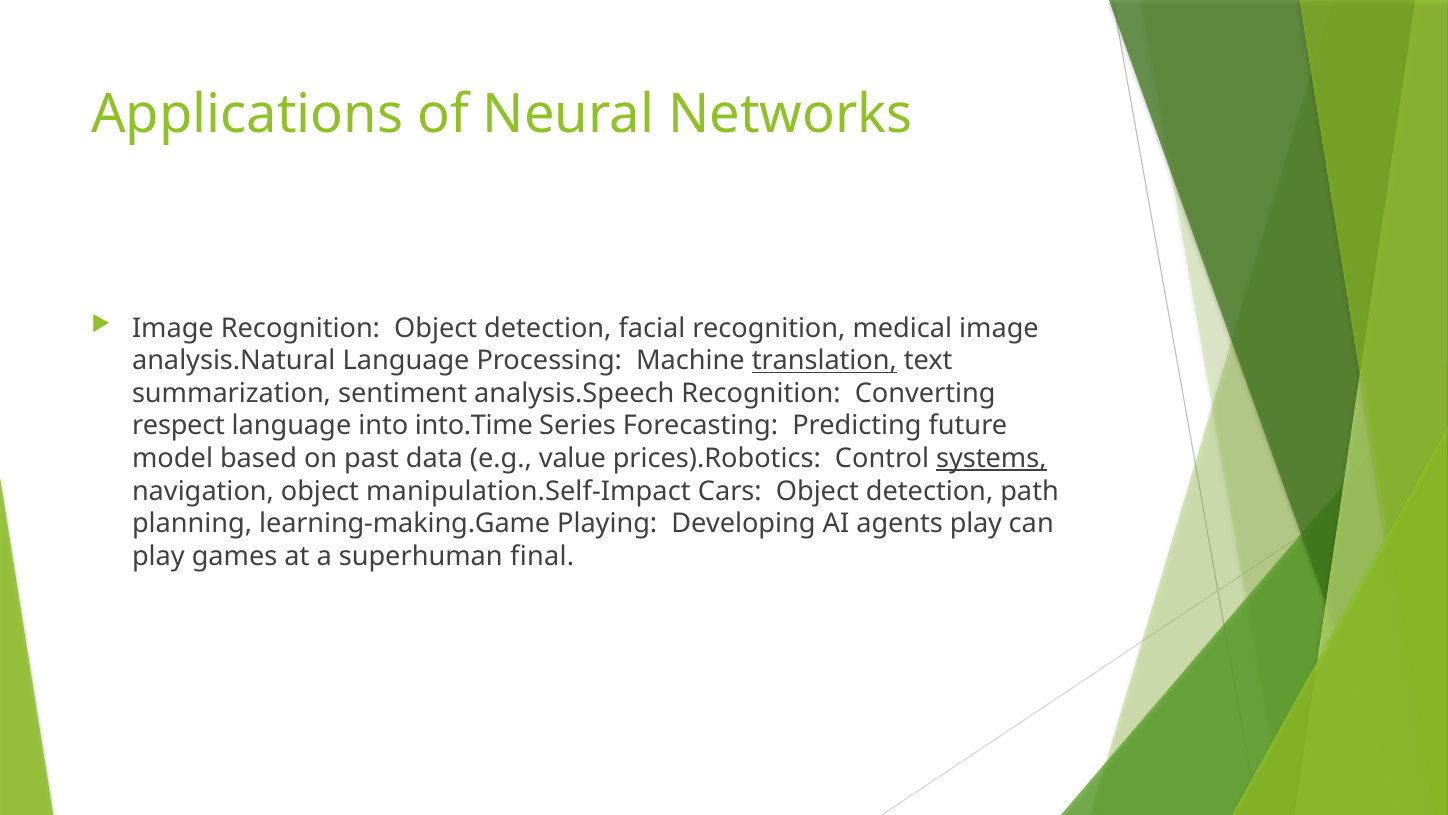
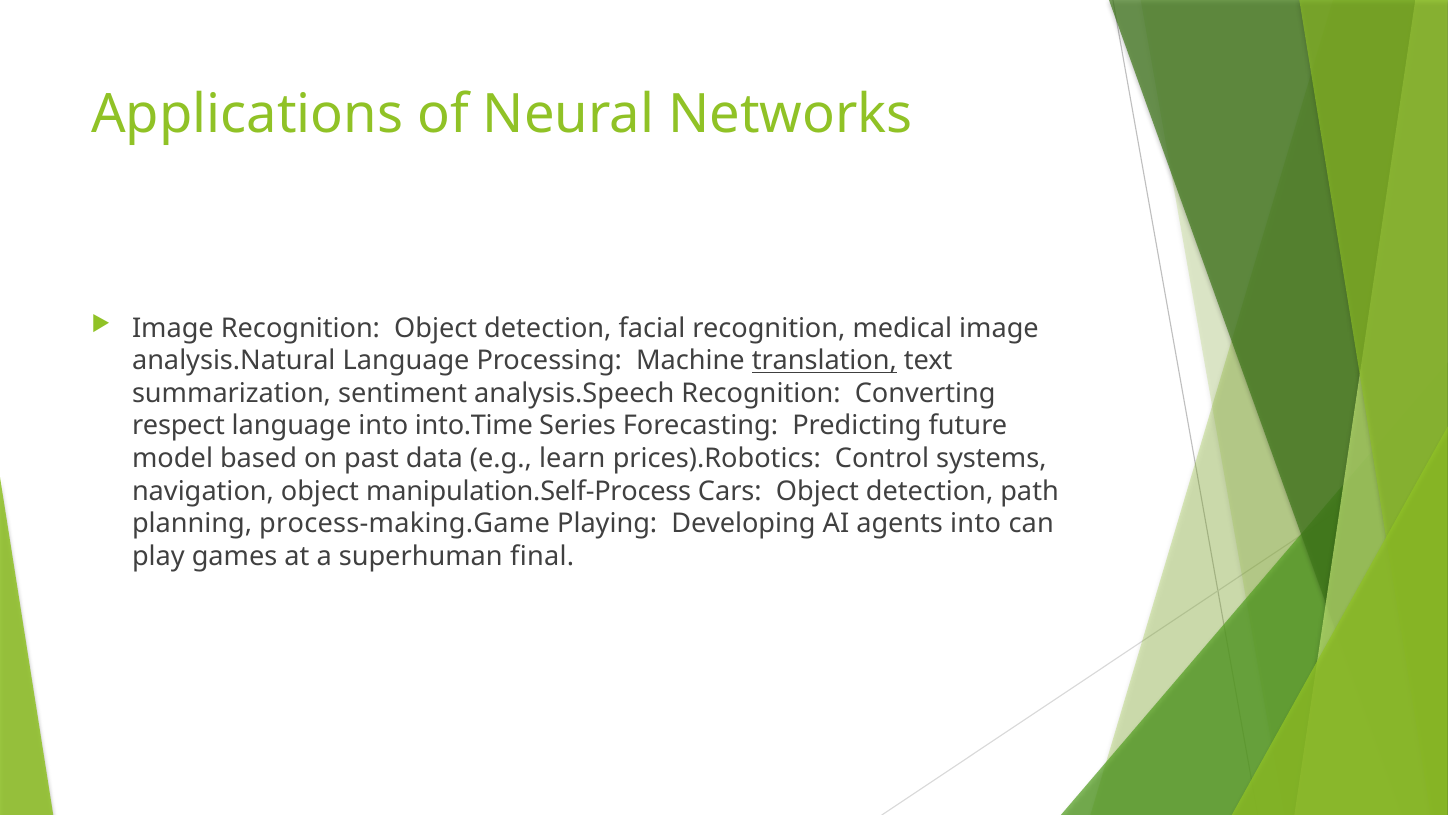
value: value -> learn (572, 458)
systems underline: present -> none (991, 458)
manipulation.Self-Impact: manipulation.Self-Impact -> manipulation.Self-Process (529, 491)
learning-making.Game: learning-making.Game -> process-making.Game (405, 523)
agents play: play -> into (976, 523)
